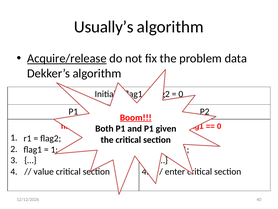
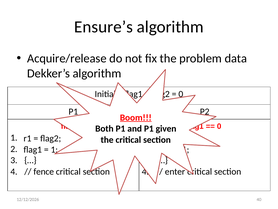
Usually’s: Usually’s -> Ensure’s (104, 27)
Acquire/release underline: present -> none (67, 58)
value: value -> fence (44, 171)
